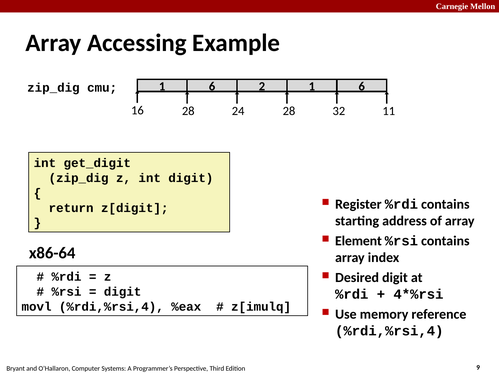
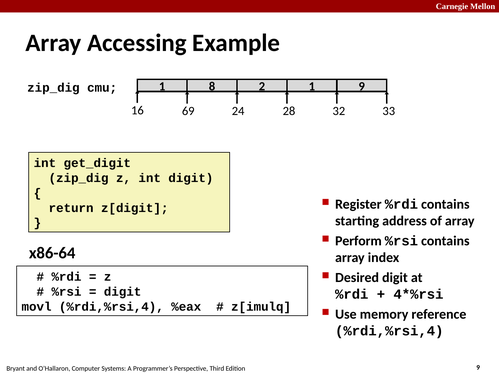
cmu 1 6: 6 -> 8 (212, 86)
2 1 6: 6 -> 9 (362, 86)
16 28: 28 -> 69 (188, 111)
11: 11 -> 33 (389, 111)
Element: Element -> Perform (358, 241)
